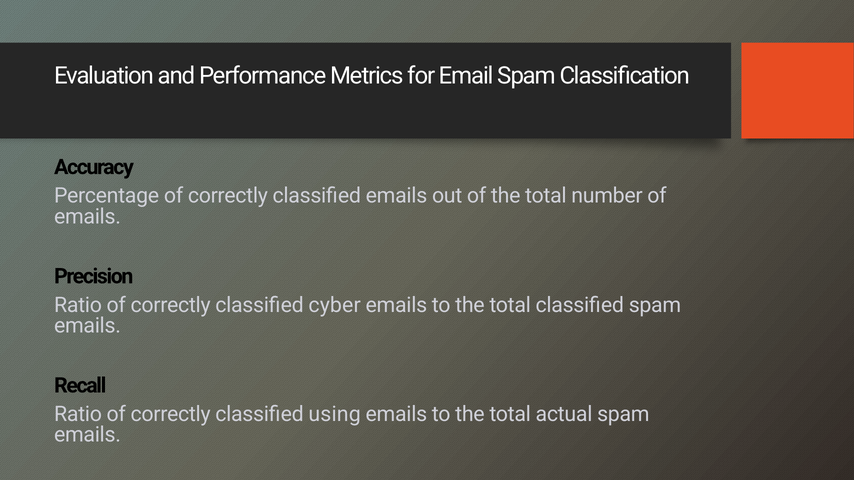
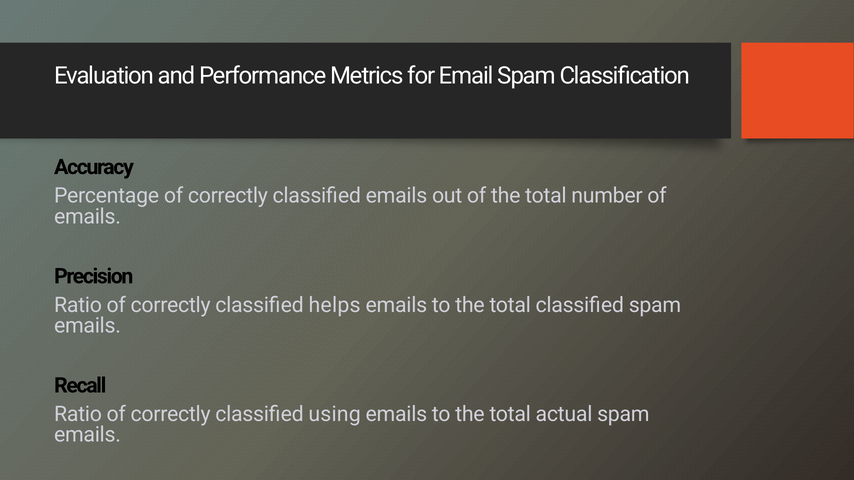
cyber: cyber -> helps (335, 305)
